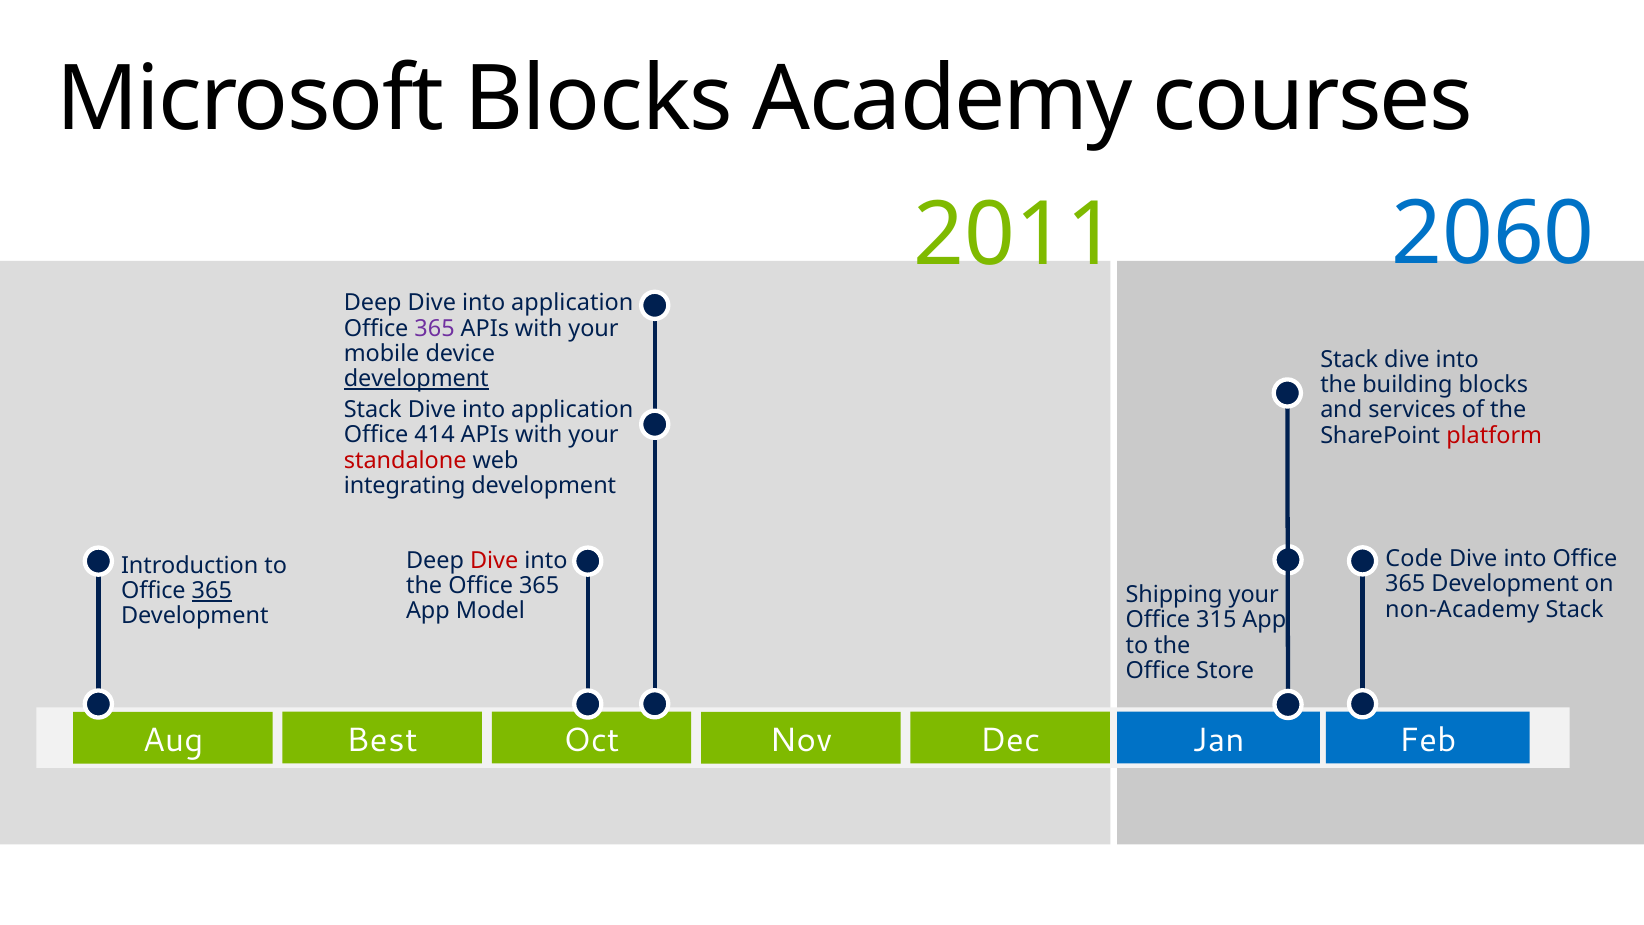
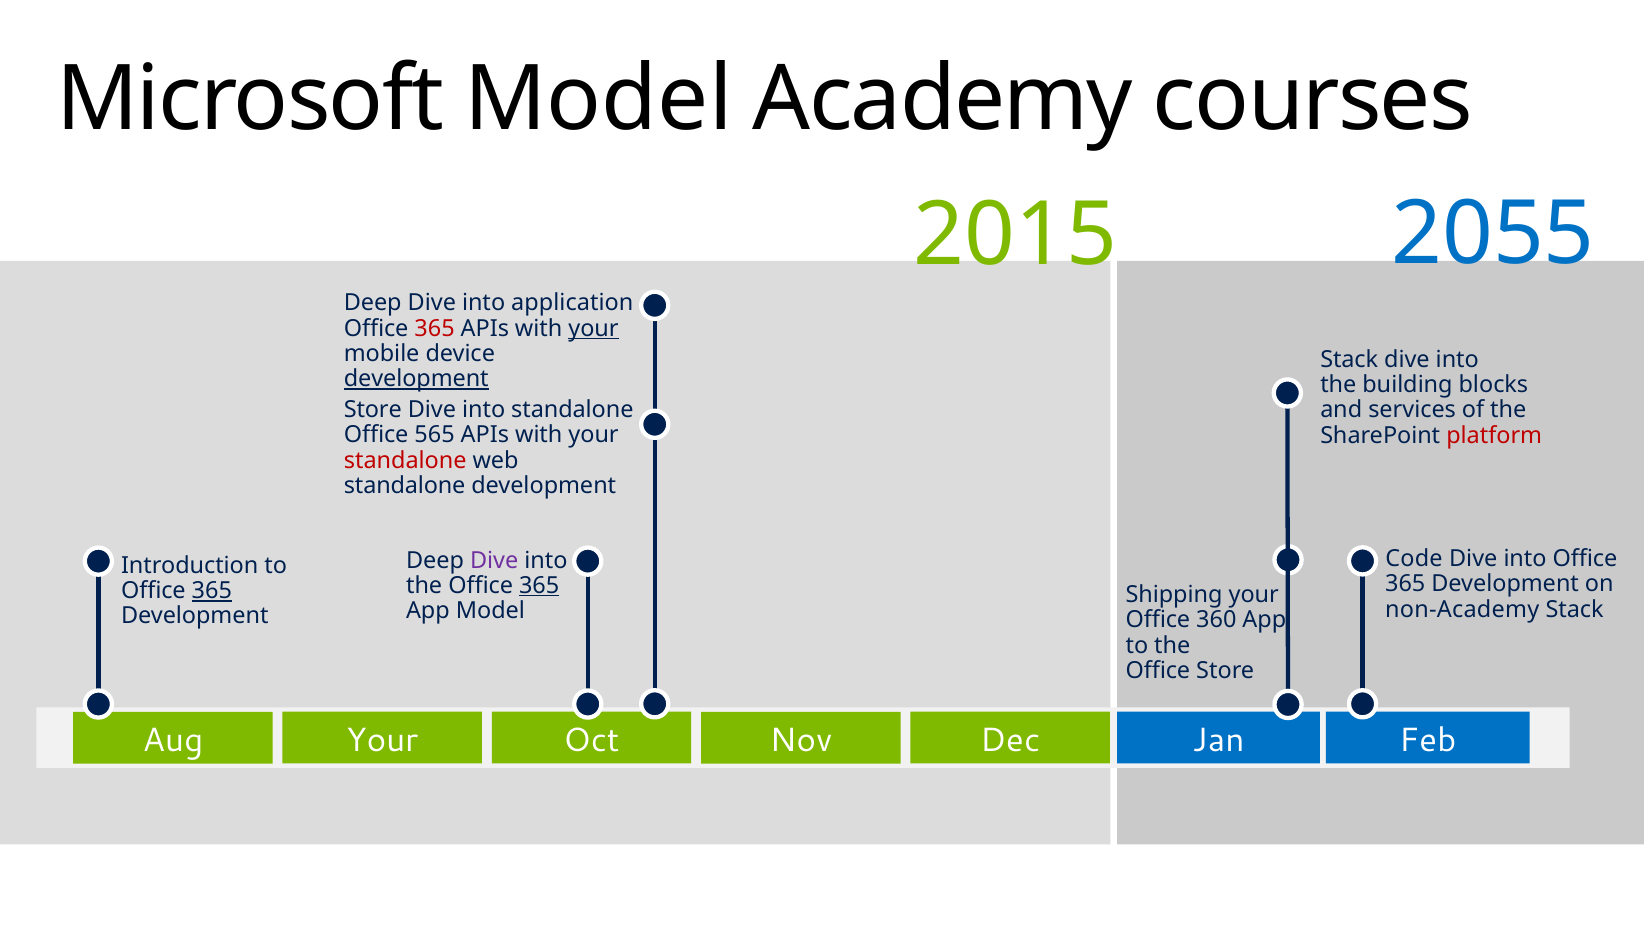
Microsoft Blocks: Blocks -> Model (599, 100)
2060: 2060 -> 2055 (1493, 234)
2011: 2011 -> 2015 (1015, 235)
365 colour: purple -> red (435, 328)
your underline: none -> present (593, 328)
Stack: Stack -> Store (373, 410)
application: application -> standalone (572, 410)
414: 414 -> 565 (435, 435)
integrating: integrating -> standalone (405, 486)
Dive colour: red -> purple (494, 560)
365 underline: none -> present (539, 586)
315: 315 -> 360 (1216, 620)
Aug Best: Best -> Your (382, 740)
